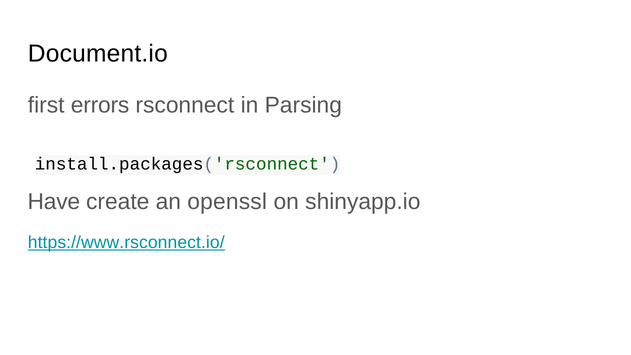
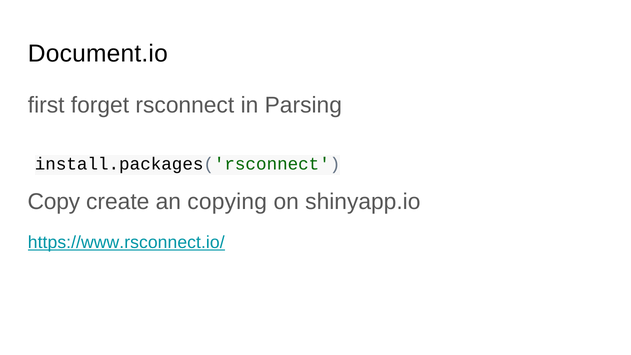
errors: errors -> forget (100, 105)
Have: Have -> Copy (54, 201)
openssl: openssl -> copying (227, 201)
